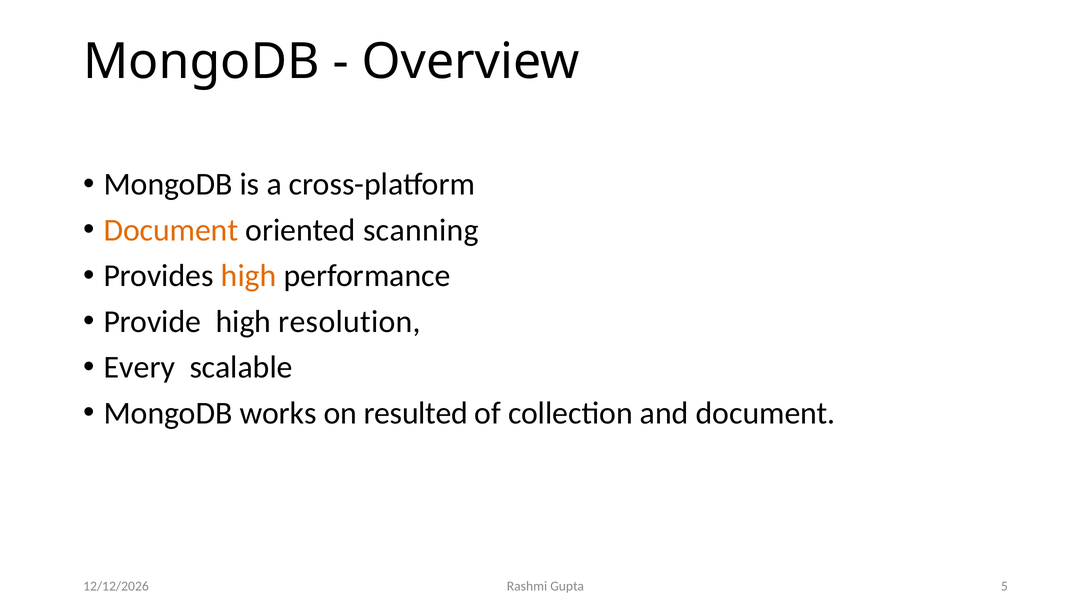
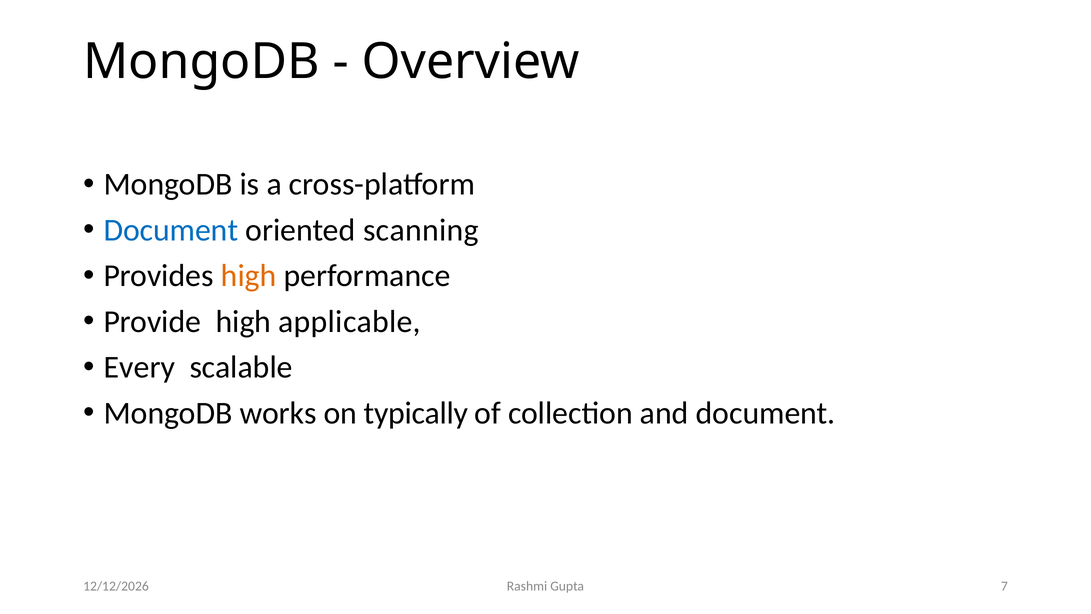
Document colour: orange -> blue (171, 230)
resolution: resolution -> applicable (350, 321)
resulted: resulted -> typically (416, 413)
5: 5 -> 7 (1004, 586)
